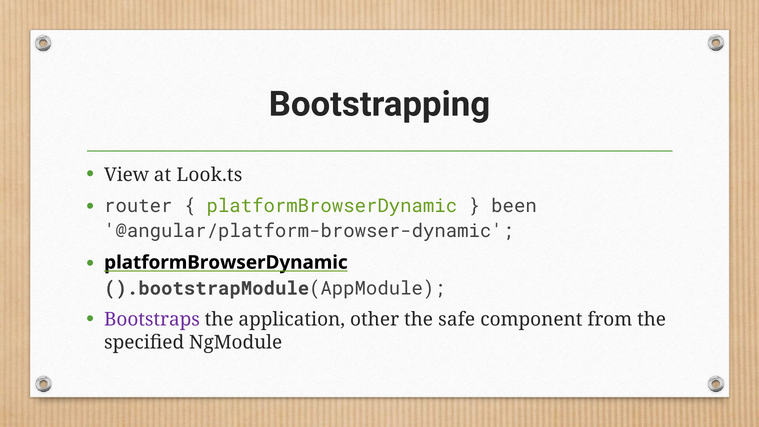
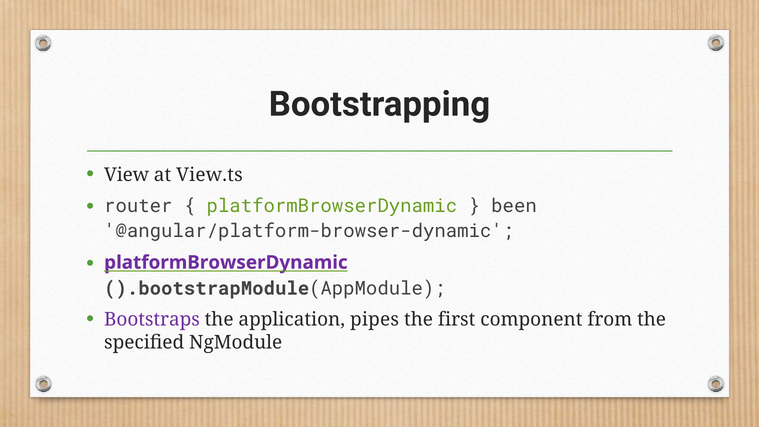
Look.ts: Look.ts -> View.ts (209, 175)
platformBrowserDynamic colour: black -> purple (226, 262)
other: other -> pipes (375, 320)
safe: safe -> first (457, 320)
